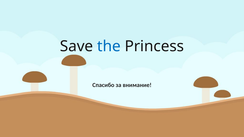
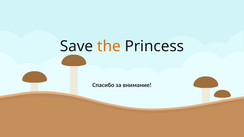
the colour: blue -> orange (109, 46)
